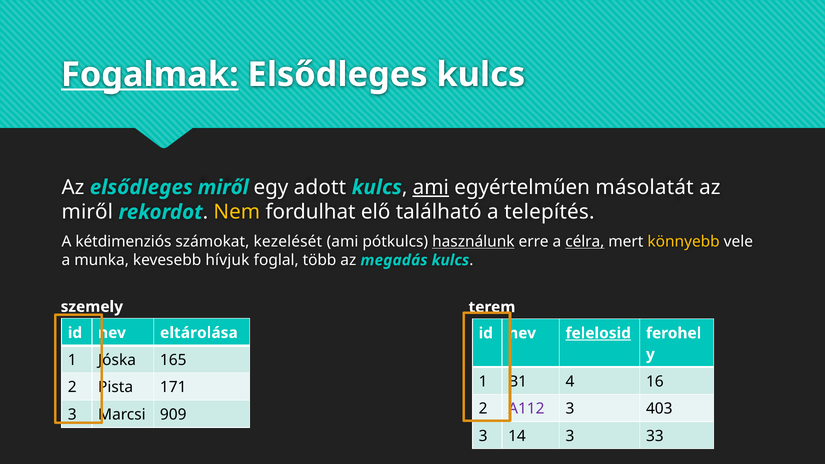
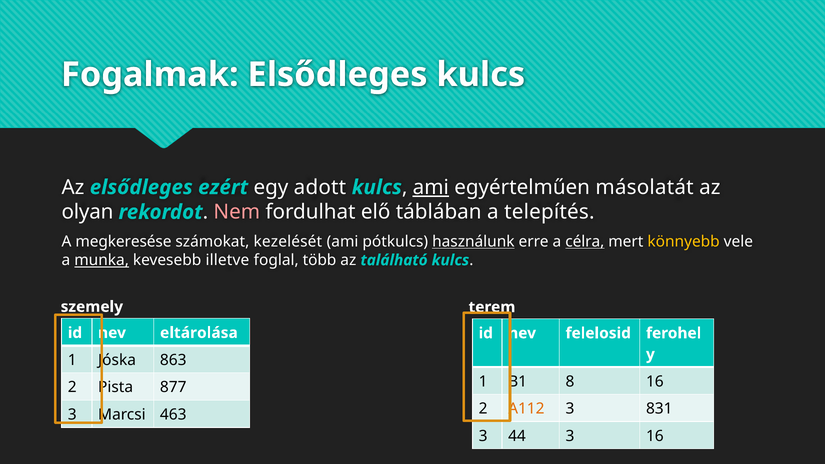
Fogalmak underline: present -> none (150, 75)
elsődleges miről: miről -> ezért (223, 187)
miről: miről -> olyan (87, 212)
Nem colour: yellow -> pink (237, 212)
található: található -> táblában (439, 212)
kétdimenziós: kétdimenziós -> megkeresése (123, 242)
munka underline: none -> present (102, 260)
hívjuk: hívjuk -> illetve (227, 260)
megadás: megadás -> található (394, 260)
felelosid underline: present -> none (598, 333)
165: 165 -> 863 (173, 360)
4: 4 -> 8 (570, 382)
171: 171 -> 877 (173, 387)
A112 colour: purple -> orange (526, 409)
403: 403 -> 831 (659, 409)
909: 909 -> 463 (173, 415)
14: 14 -> 44 (517, 436)
3 33: 33 -> 16 (655, 436)
